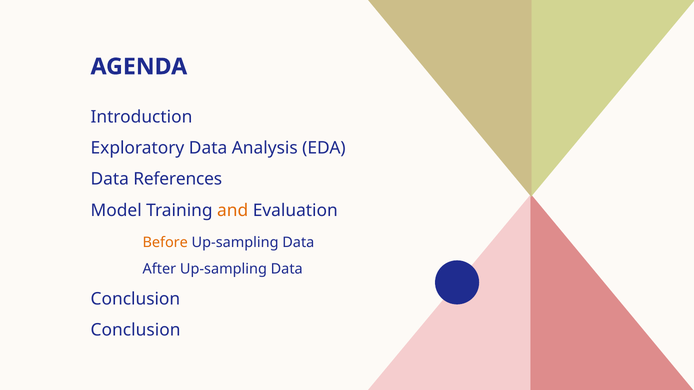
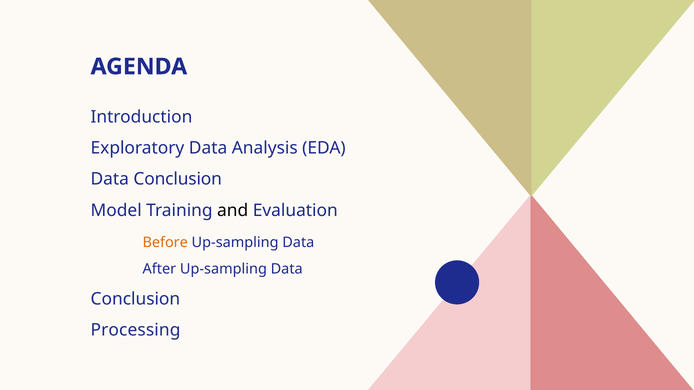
References: References -> Conclusion (178, 179)
and colour: orange -> black (233, 211)
Conclusion: Conclusion -> Processing (136, 330)
